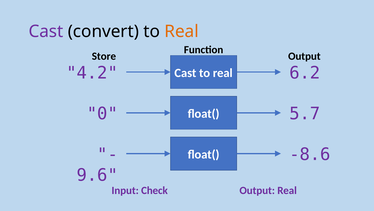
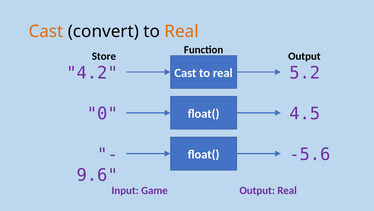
Cast colour: purple -> orange (46, 31)
6.2: 6.2 -> 5.2 (305, 73)
5.7: 5.7 -> 4.5 (305, 113)
-8.6: -8.6 -> -5.6 (310, 154)
Check: Check -> Game (154, 190)
